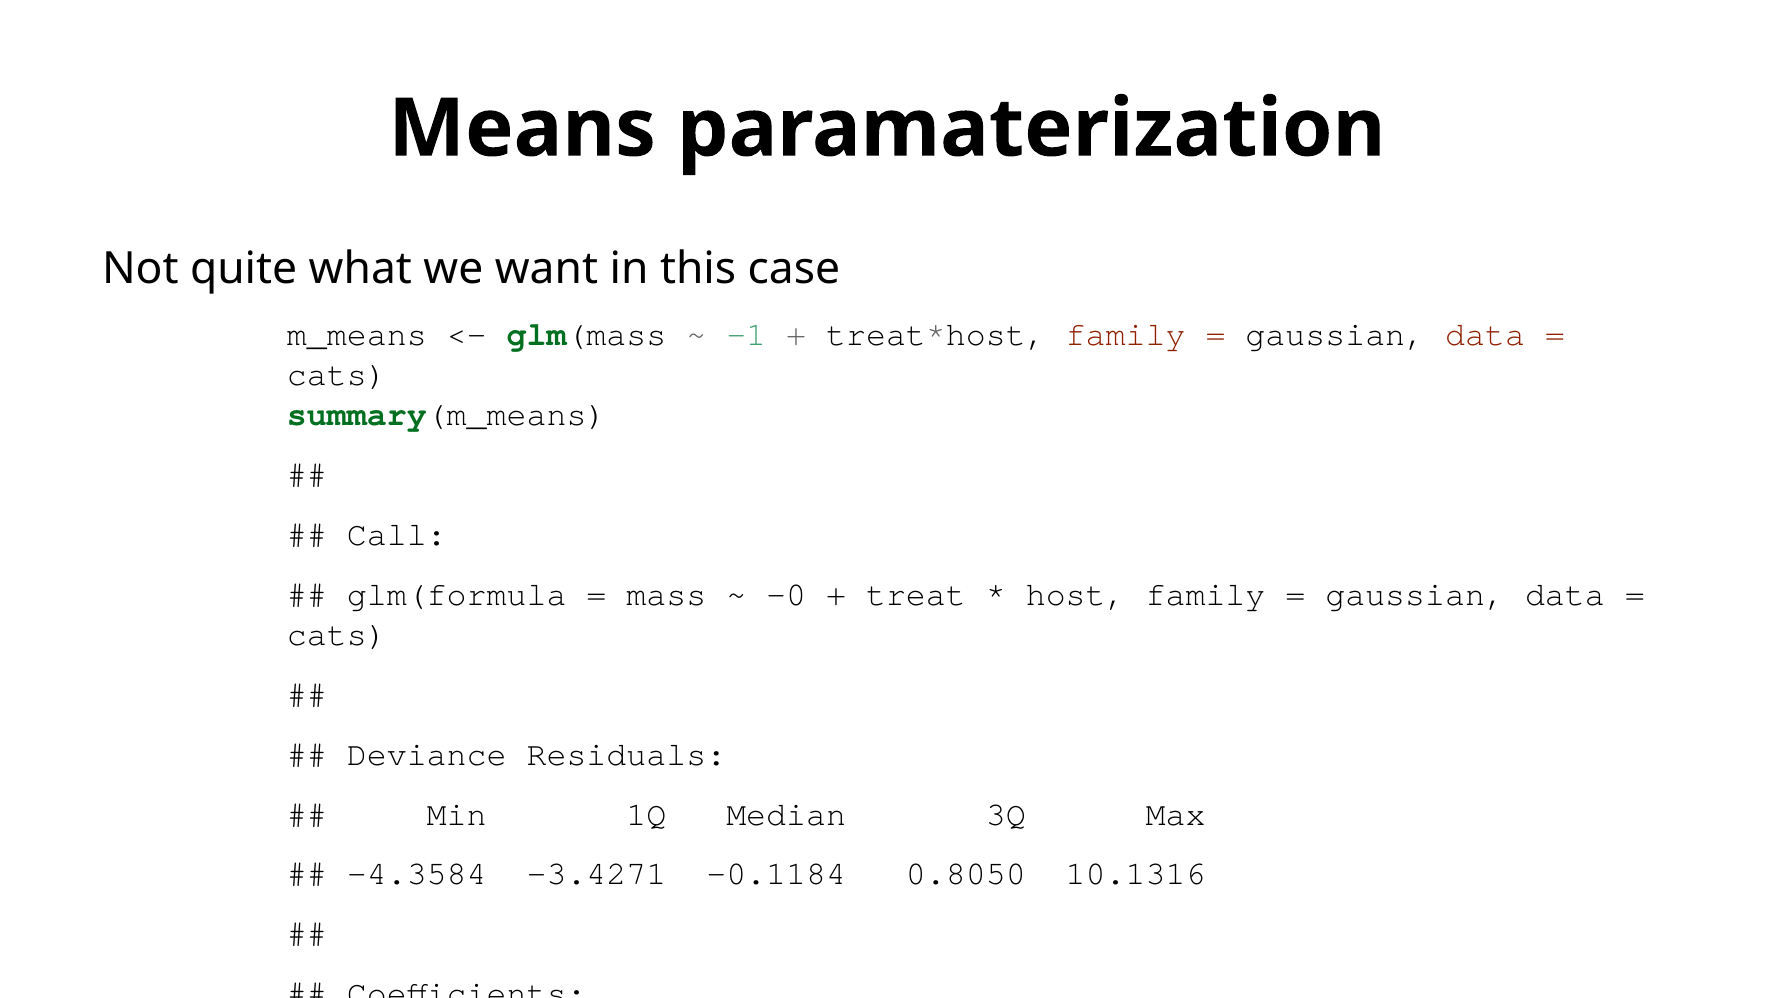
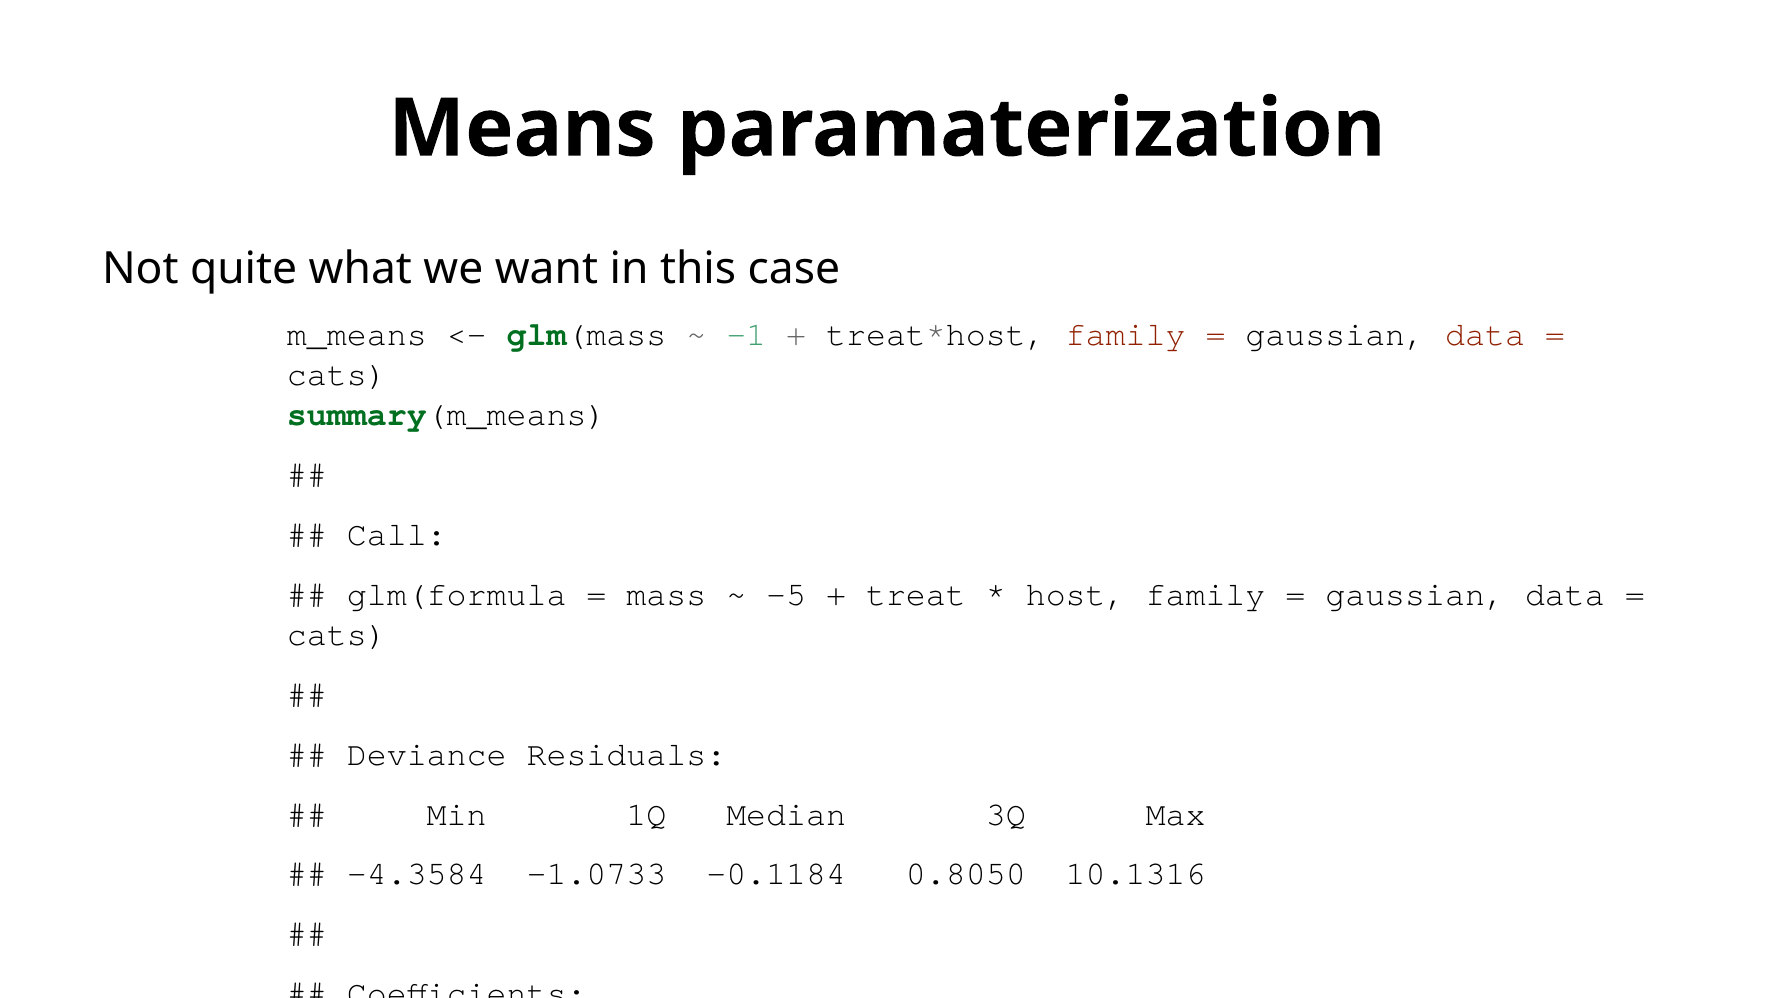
-0: -0 -> -5 (786, 595)
-3.4271: -3.4271 -> -1.0733 (596, 874)
